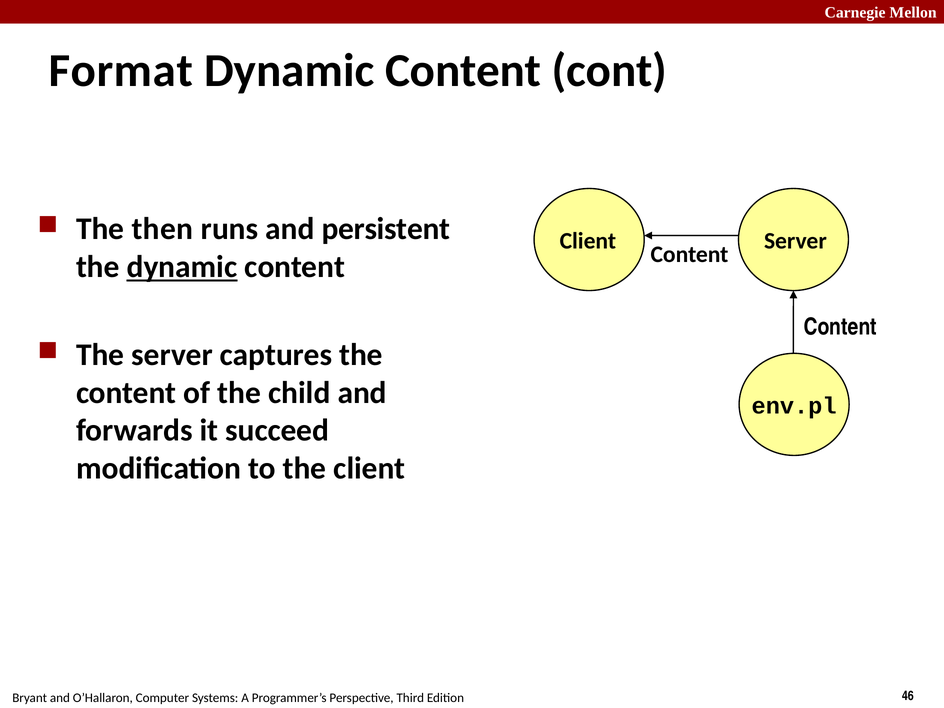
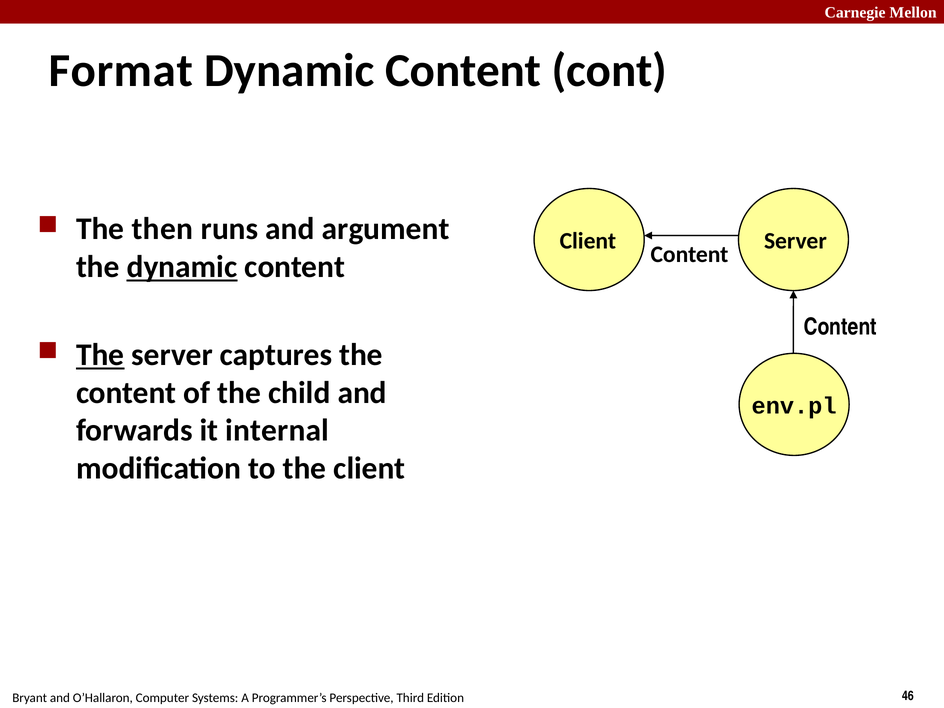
persistent: persistent -> argument (386, 229)
The underline: none -> present (100, 355)
succeed: succeed -> internal (277, 430)
